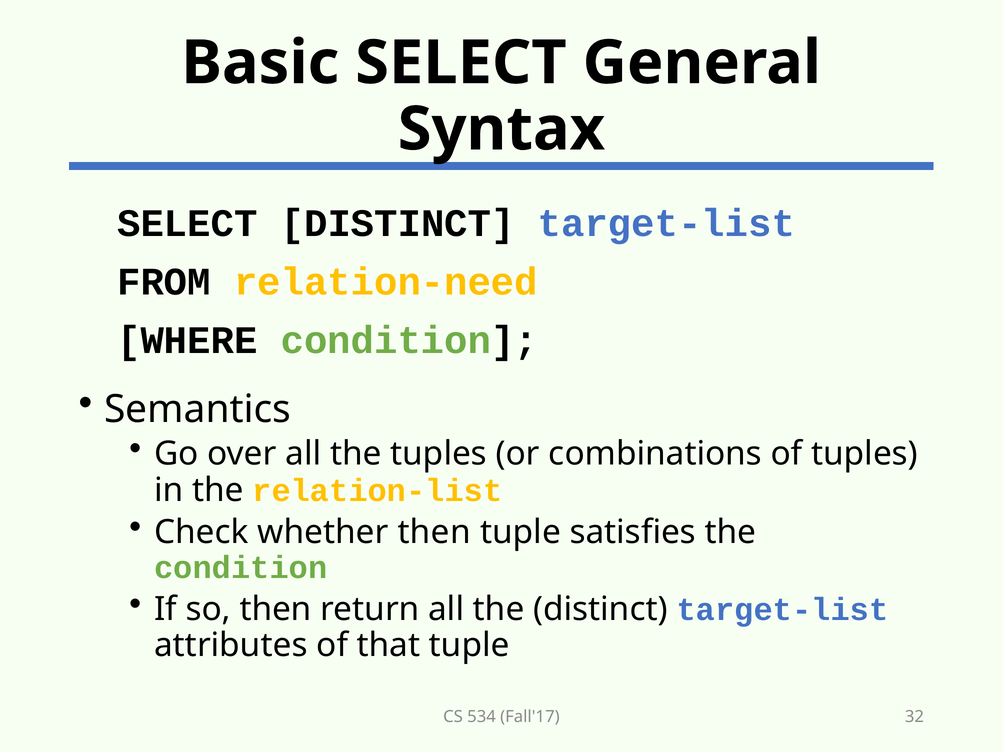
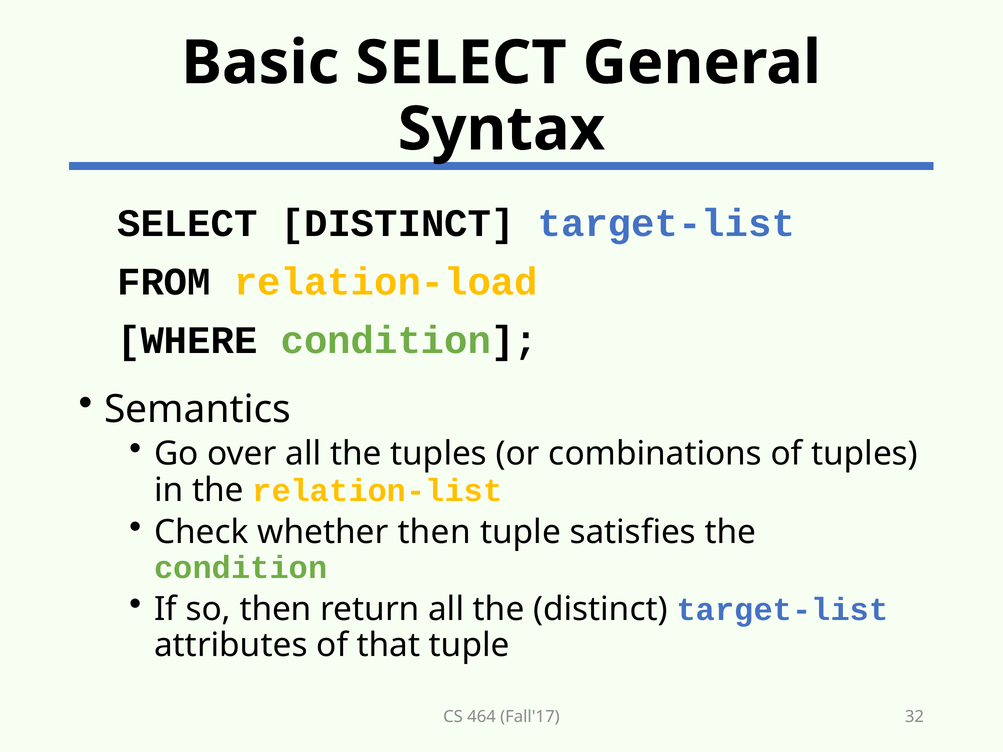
relation-need: relation-need -> relation-load (386, 282)
534: 534 -> 464 (482, 717)
